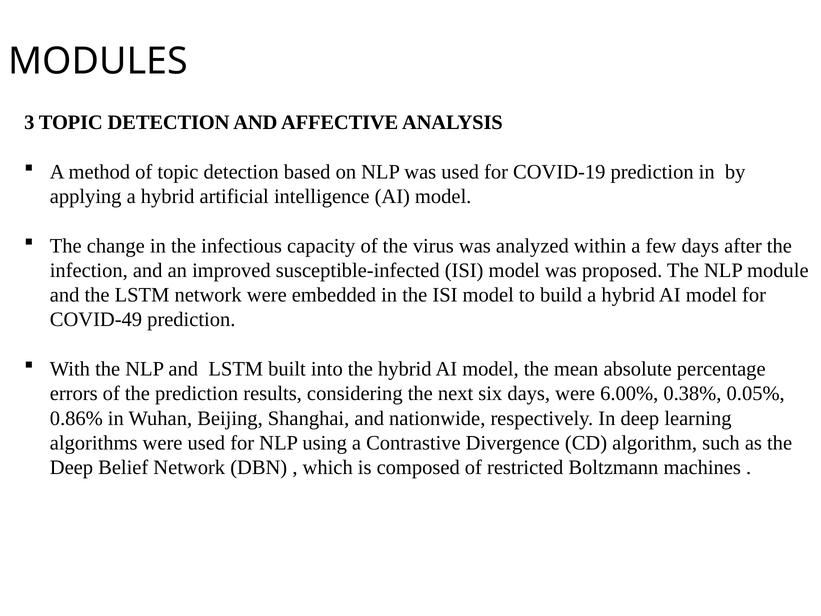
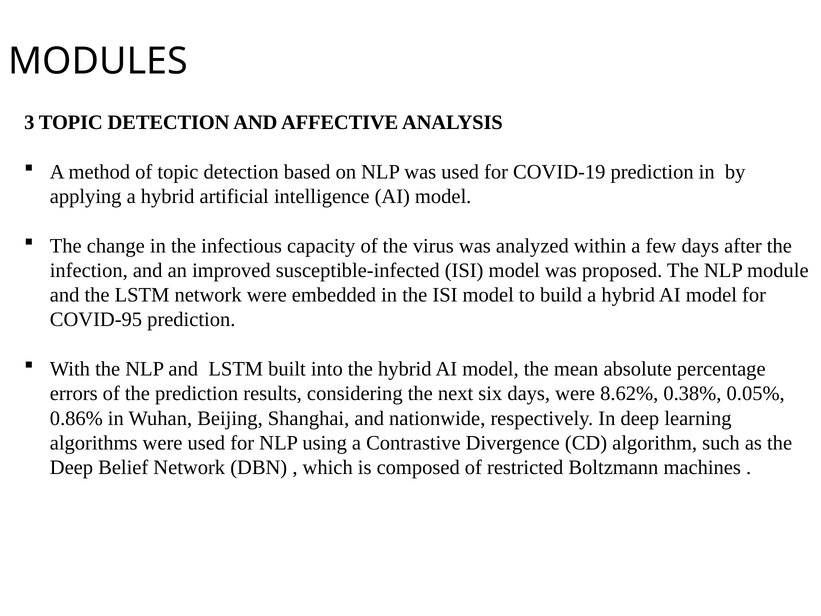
COVID-49: COVID-49 -> COVID-95 (96, 320)
6.00%: 6.00% -> 8.62% (629, 393)
